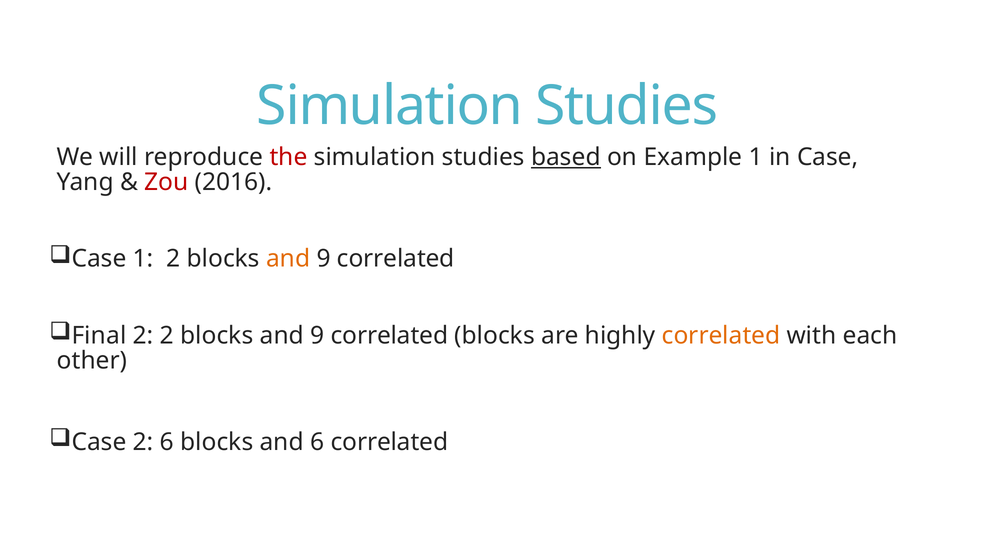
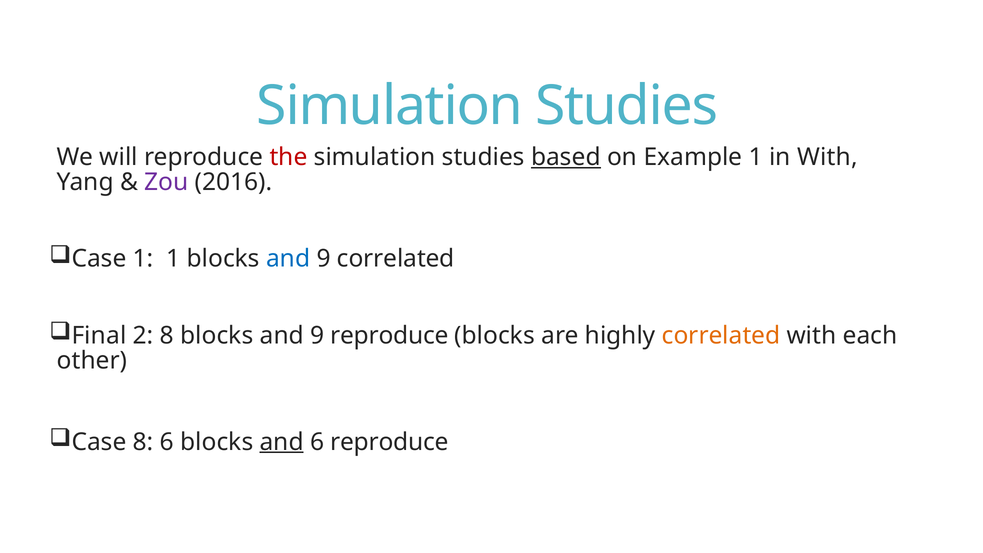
in Case: Case -> With (827, 157)
Zou colour: red -> purple (166, 182)
1 2: 2 -> 1 (173, 259)
and colour: orange -> blue (288, 259)
2 2: 2 -> 8 (167, 336)
correlated: correlated -> reproduce (389, 336)
Case 2: 2 -> 8 (143, 442)
and underline: none -> present (282, 442)
6 correlated: correlated -> reproduce (389, 442)
